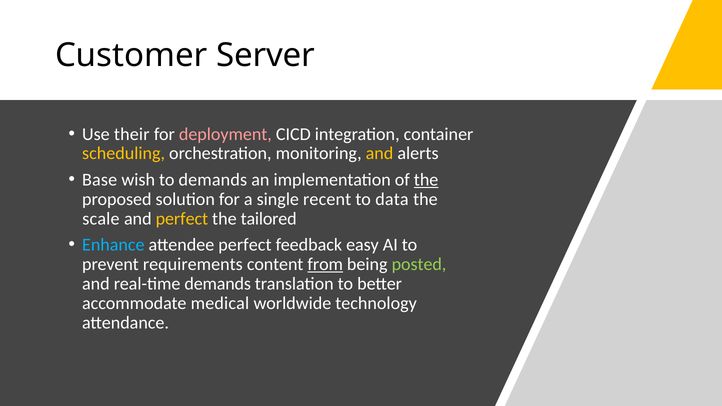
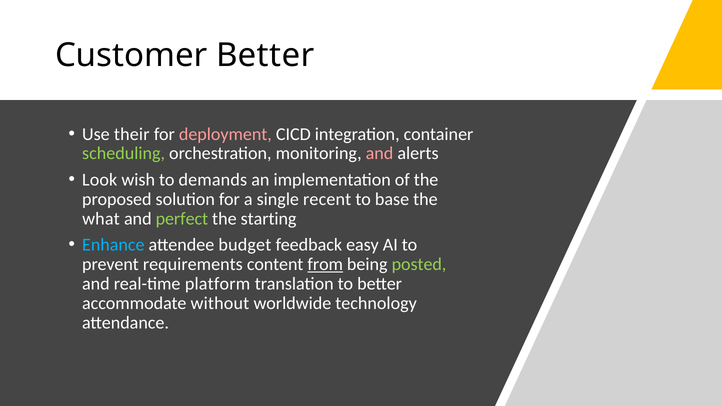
Customer Server: Server -> Better (265, 55)
scheduling colour: yellow -> light green (124, 154)
and colour: yellow -> pink (380, 154)
Base: Base -> Look (100, 180)
the underline: present -> none (426, 180)
data: data -> base (392, 199)
scale: scale -> what (101, 219)
perfect colour: yellow -> light green (182, 219)
tailored: tailored -> starting (269, 219)
attendee perfect: perfect -> budget (245, 245)
real-time demands: demands -> platform (218, 284)
medical: medical -> without (220, 303)
